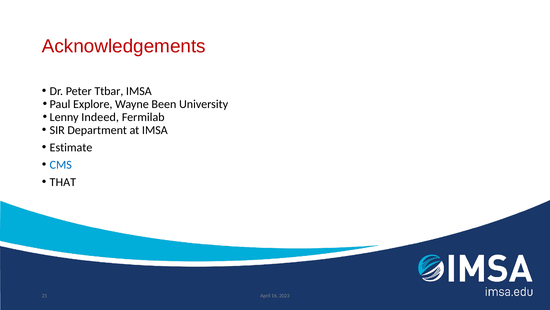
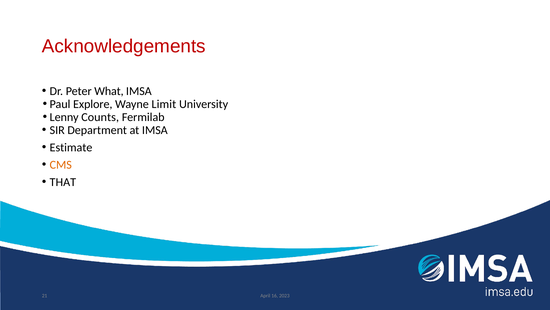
Ttbar: Ttbar -> What (109, 91)
Been: Been -> Limit (164, 104)
Indeed: Indeed -> Counts (100, 117)
CMS colour: blue -> orange (61, 164)
